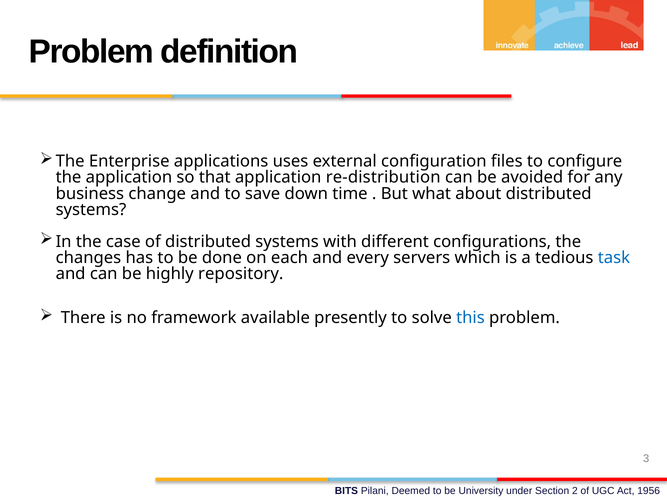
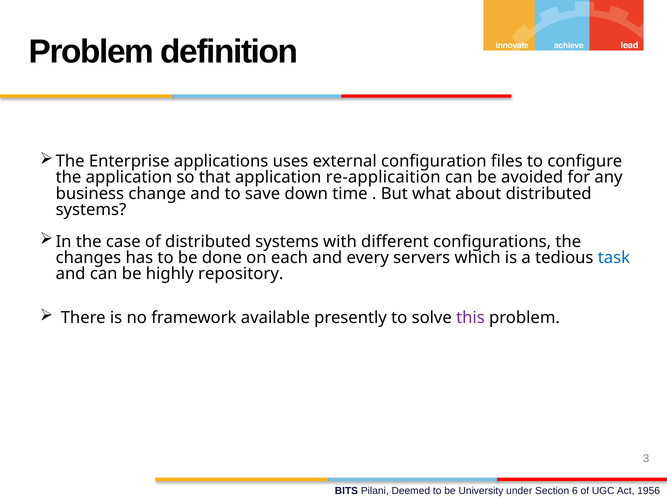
re-distribution: re-distribution -> re-applicaition (383, 178)
this colour: blue -> purple (470, 318)
2: 2 -> 6 (575, 491)
